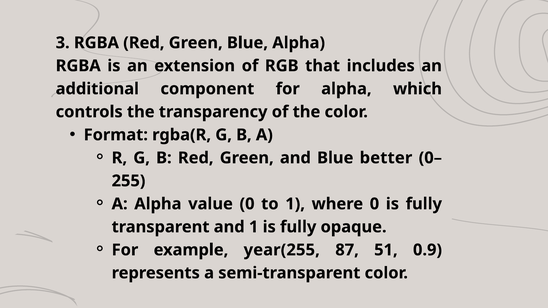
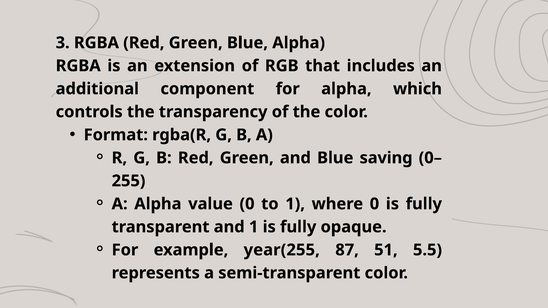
better: better -> saving (386, 158)
0.9: 0.9 -> 5.5 (428, 250)
